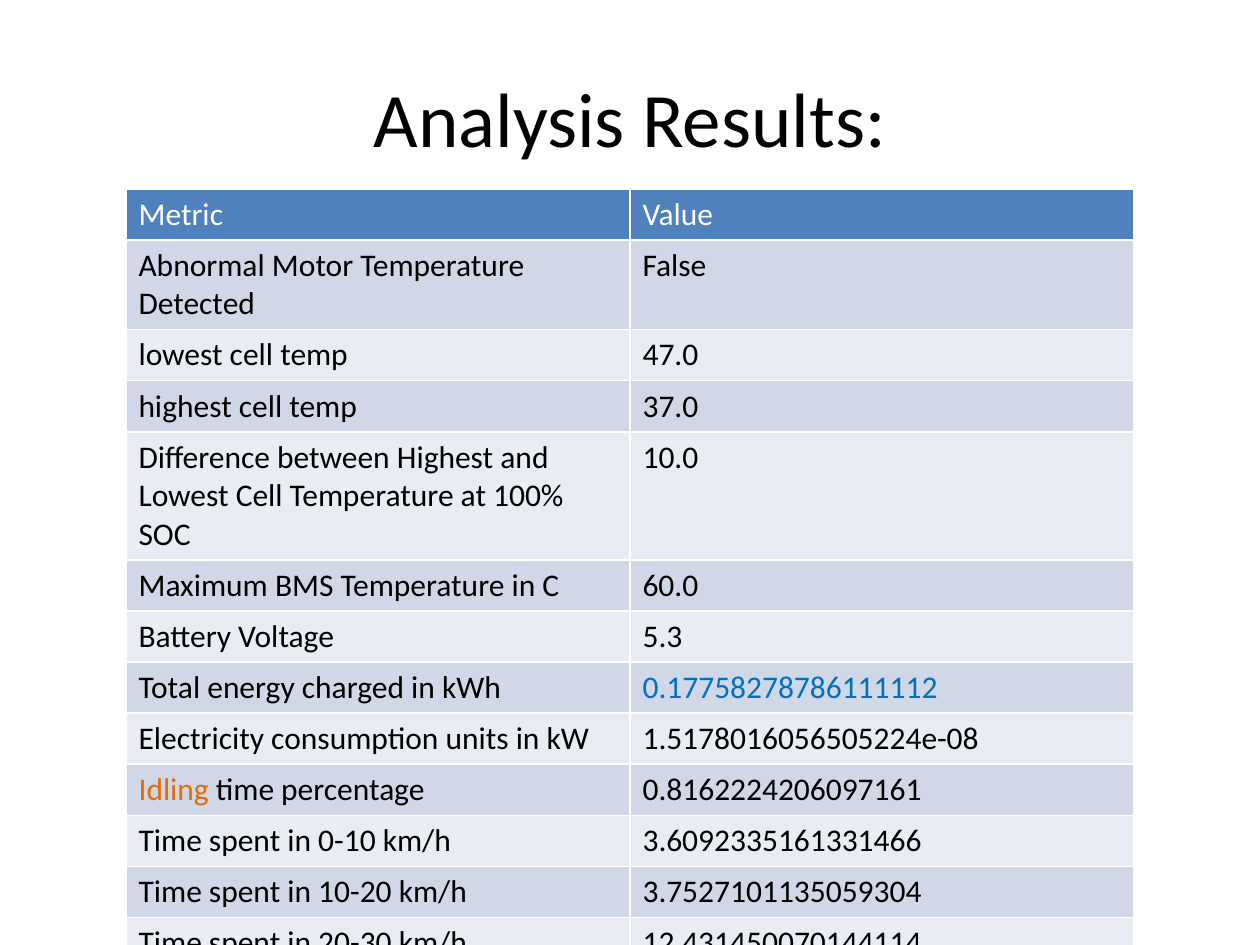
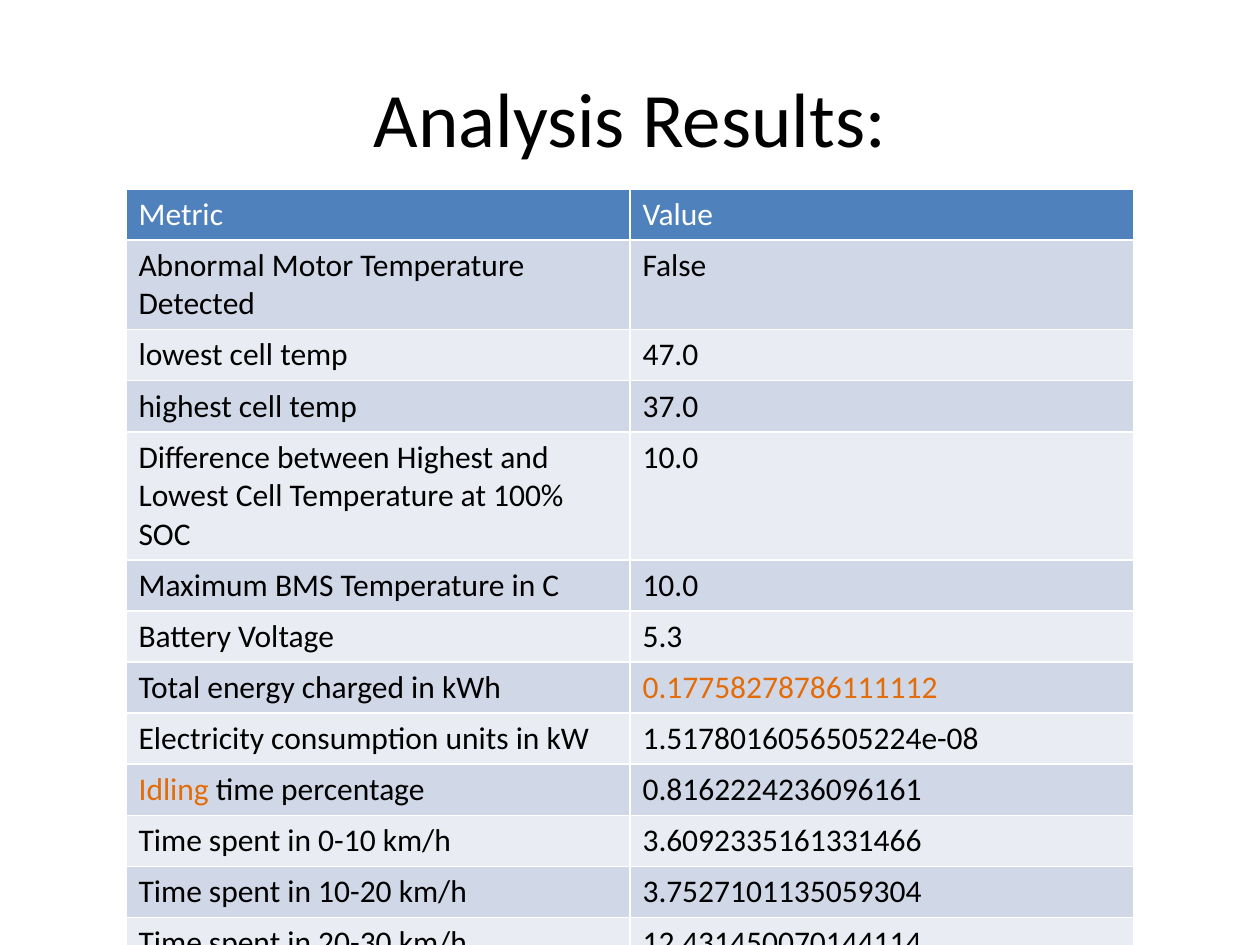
C 60.0: 60.0 -> 10.0 (670, 586)
0.17758278786111112 colour: blue -> orange (790, 688)
0.8162224206097161: 0.8162224206097161 -> 0.8162224236096161 (782, 790)
